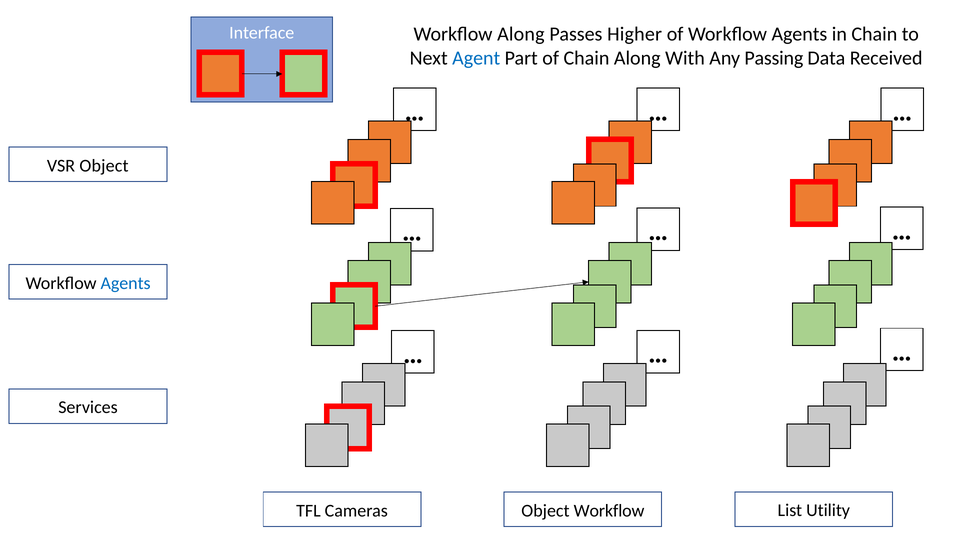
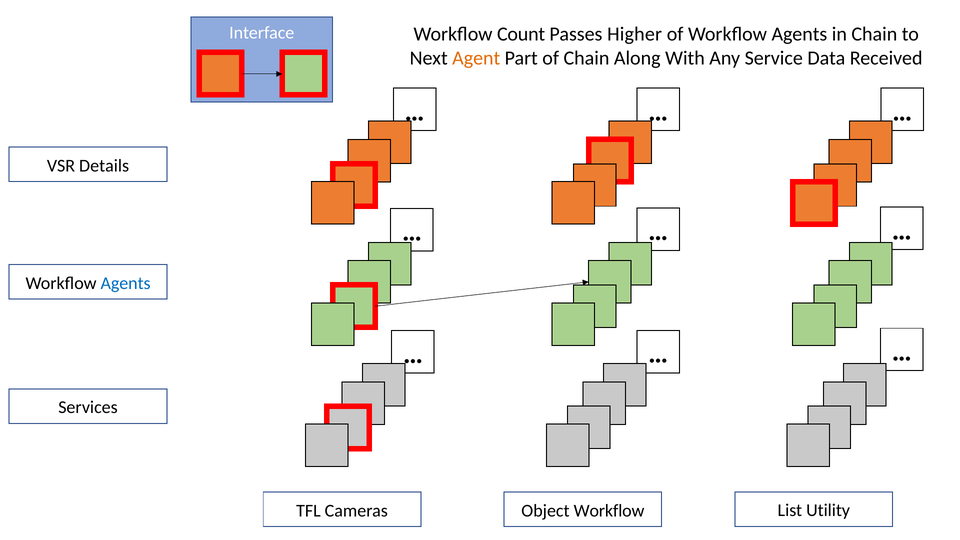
Workflow Along: Along -> Count (521, 34)
Agent colour: blue -> orange (476, 58)
Passing: Passing -> Service (774, 58)
VSR Object: Object -> Details (104, 166)
